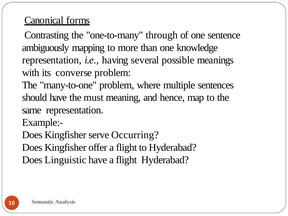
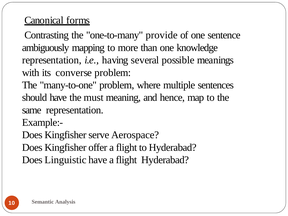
through: through -> provide (162, 35)
Occurring: Occurring -> Aerospace (135, 135)
